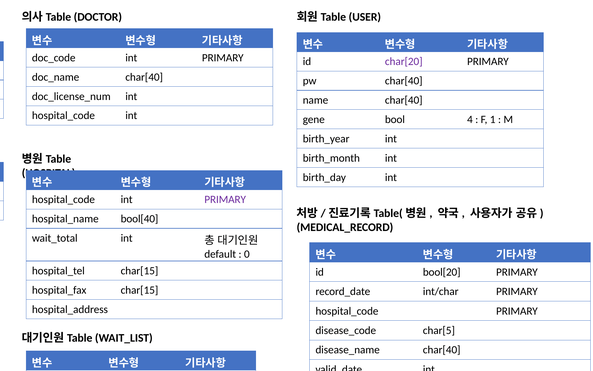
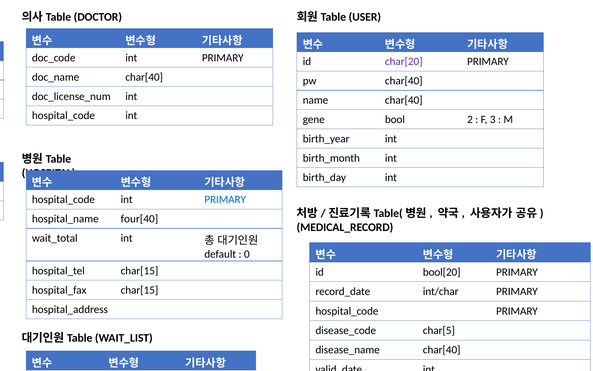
4: 4 -> 2 (470, 119)
F 1: 1 -> 3 (493, 119)
PRIMARY colour: purple -> blue (225, 199)
bool[40: bool[40 -> four[40 (139, 219)
